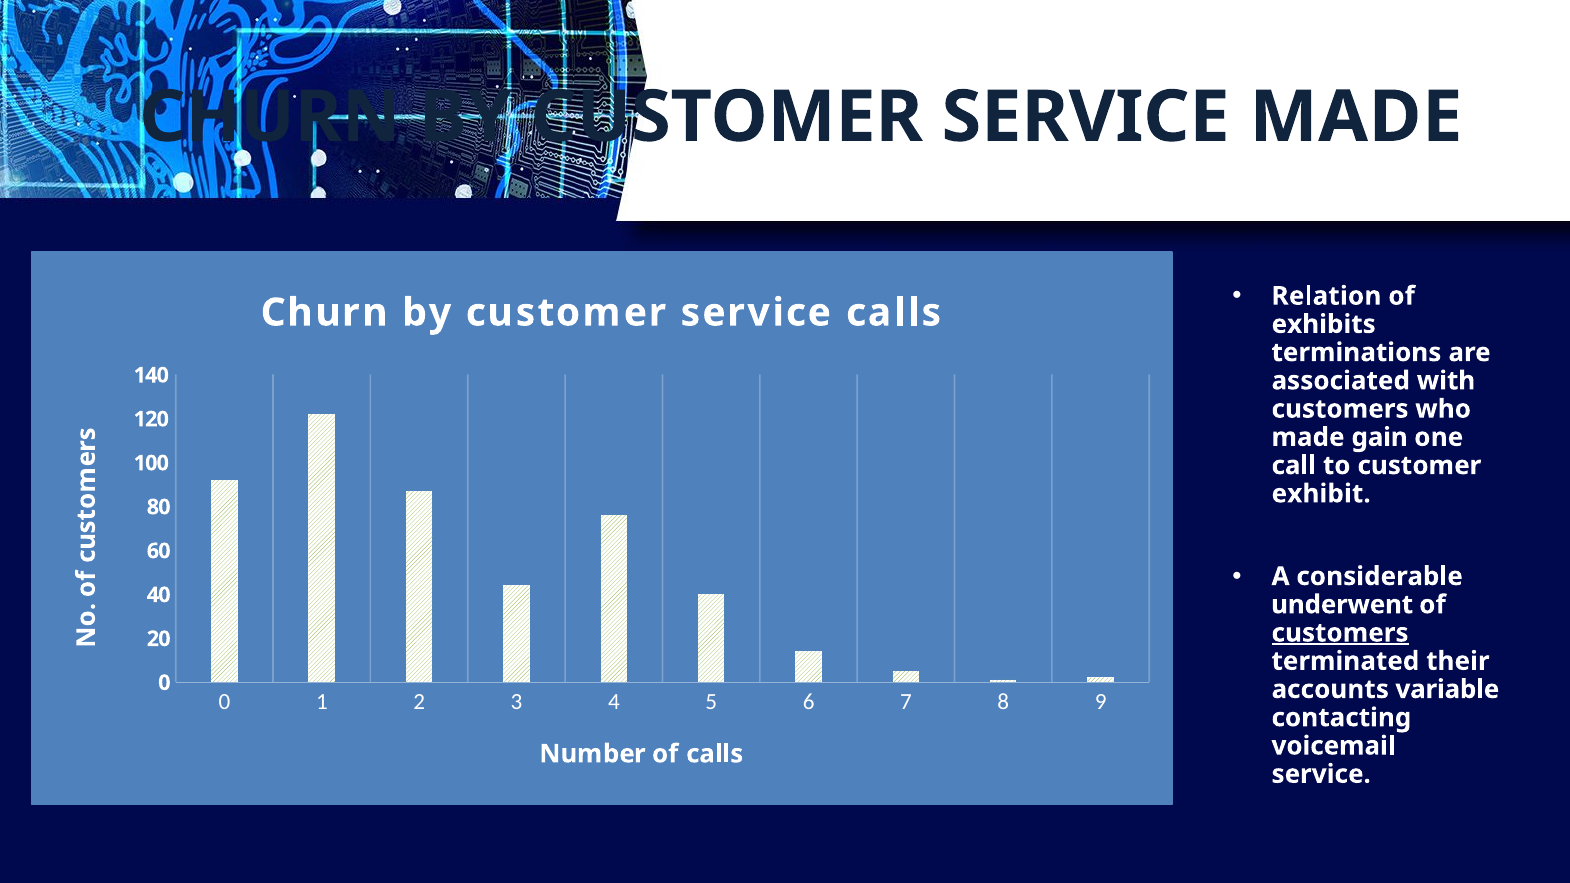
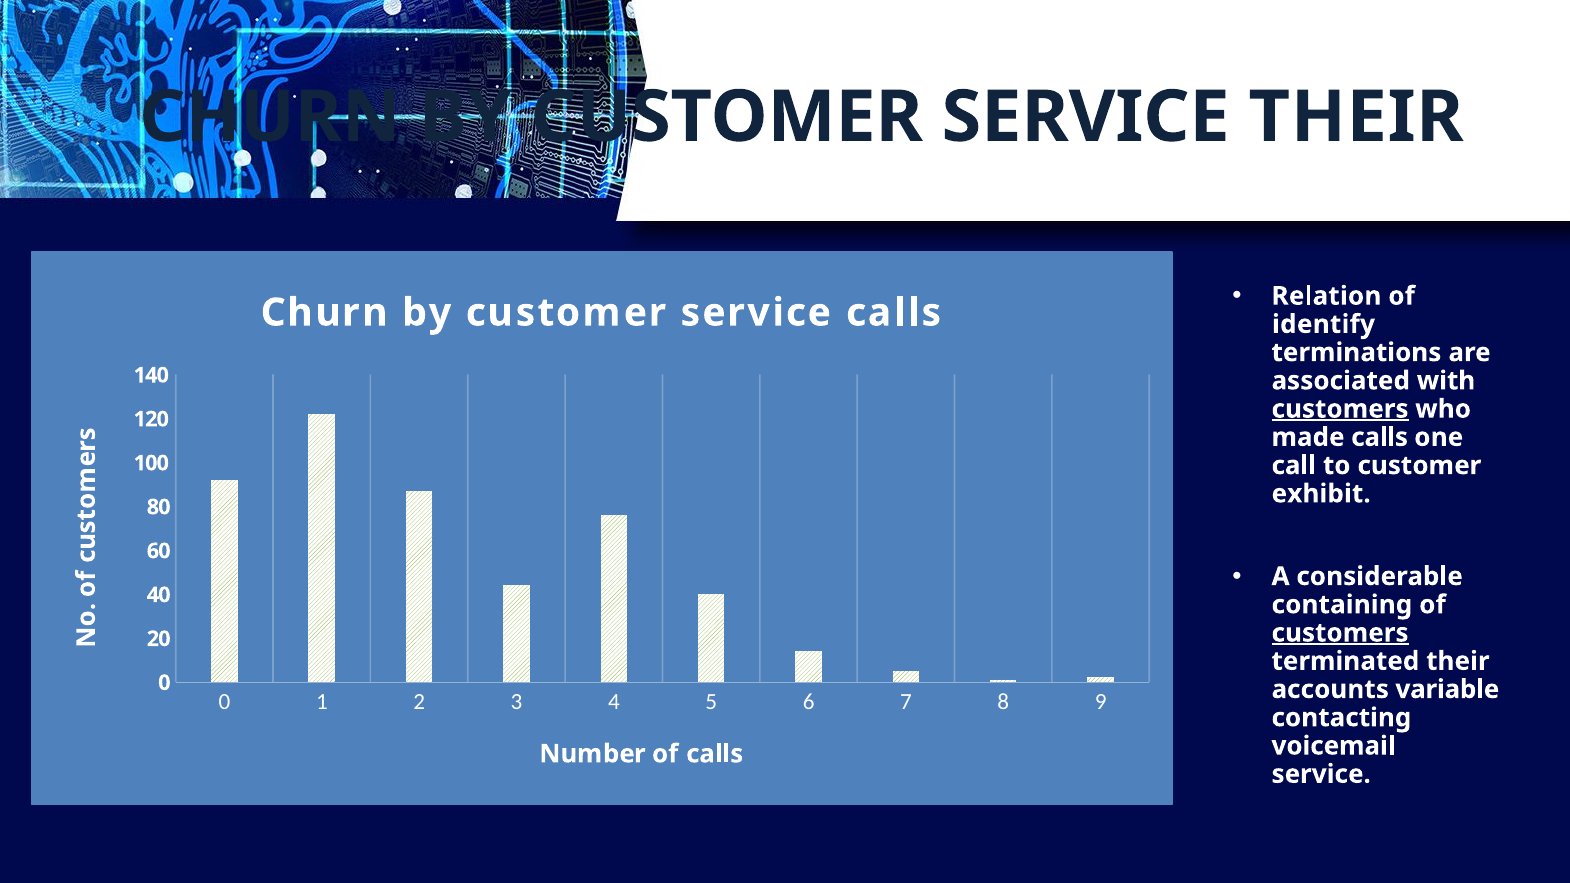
SERVICE MADE: MADE -> THEIR (1356, 117)
exhibits: exhibits -> identify (1323, 324)
customers underline: none -> present (1340, 409)
made gain: gain -> calls (1380, 437)
underwent: underwent -> containing (1342, 605)
